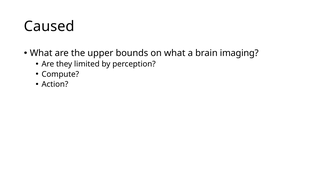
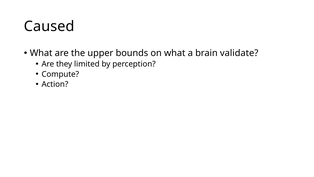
imaging: imaging -> validate (239, 53)
